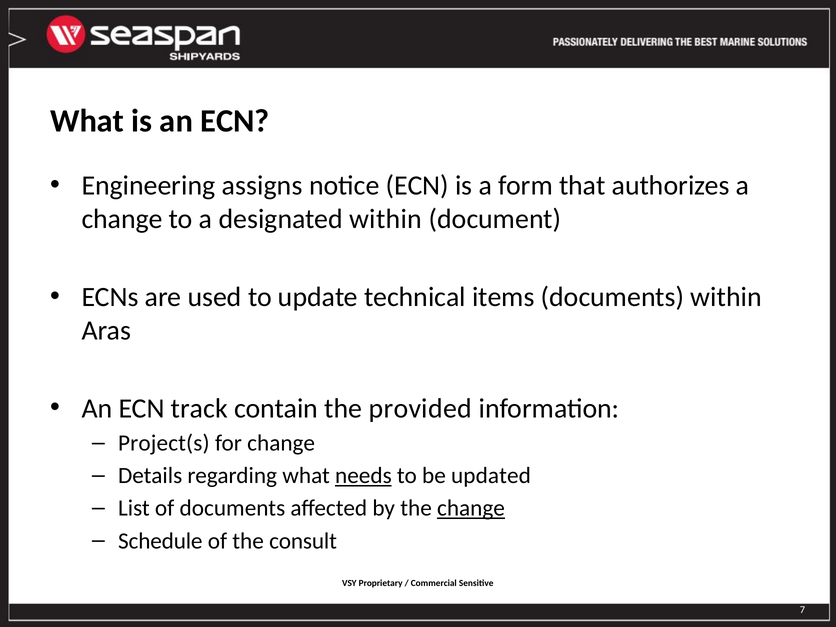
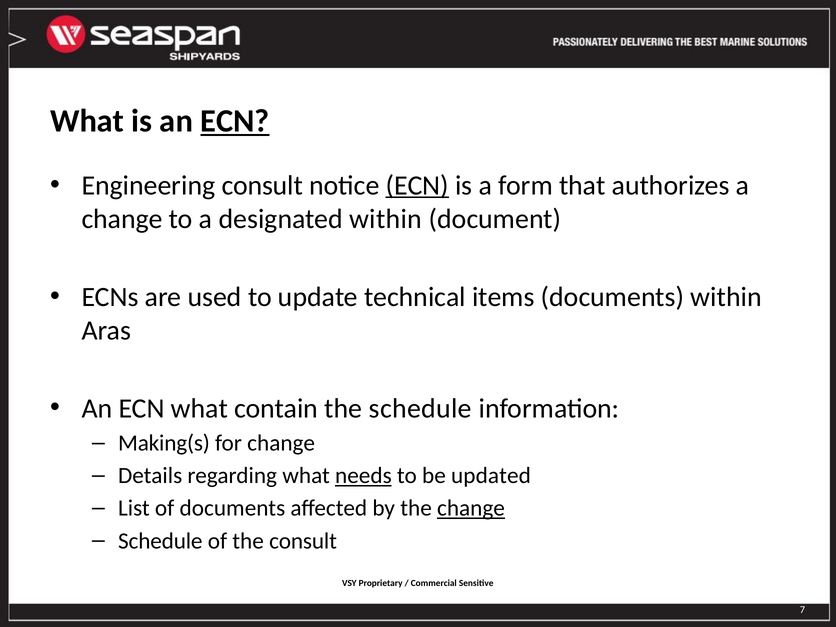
ECN underline: none -> present (235, 121)
Engineering assigns: assigns -> consult (262, 185)
ECN underline: none -> present (417, 185)
ECN track: track -> what (199, 408)
the provided: provided -> schedule (420, 408)
Project(s: Project(s -> Making(s (164, 443)
